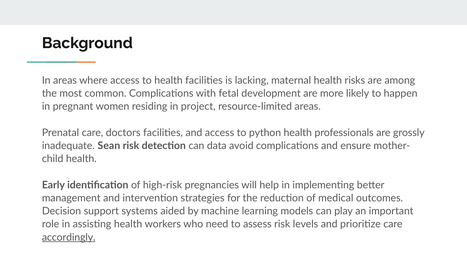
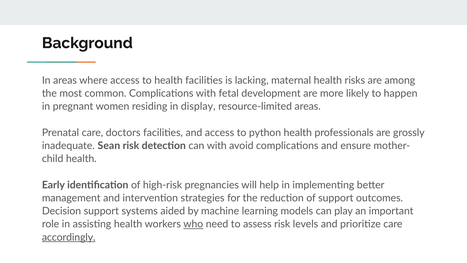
project: project -> display (198, 106)
can data: data -> with (217, 146)
of medical: medical -> support (336, 198)
who underline: none -> present (193, 224)
